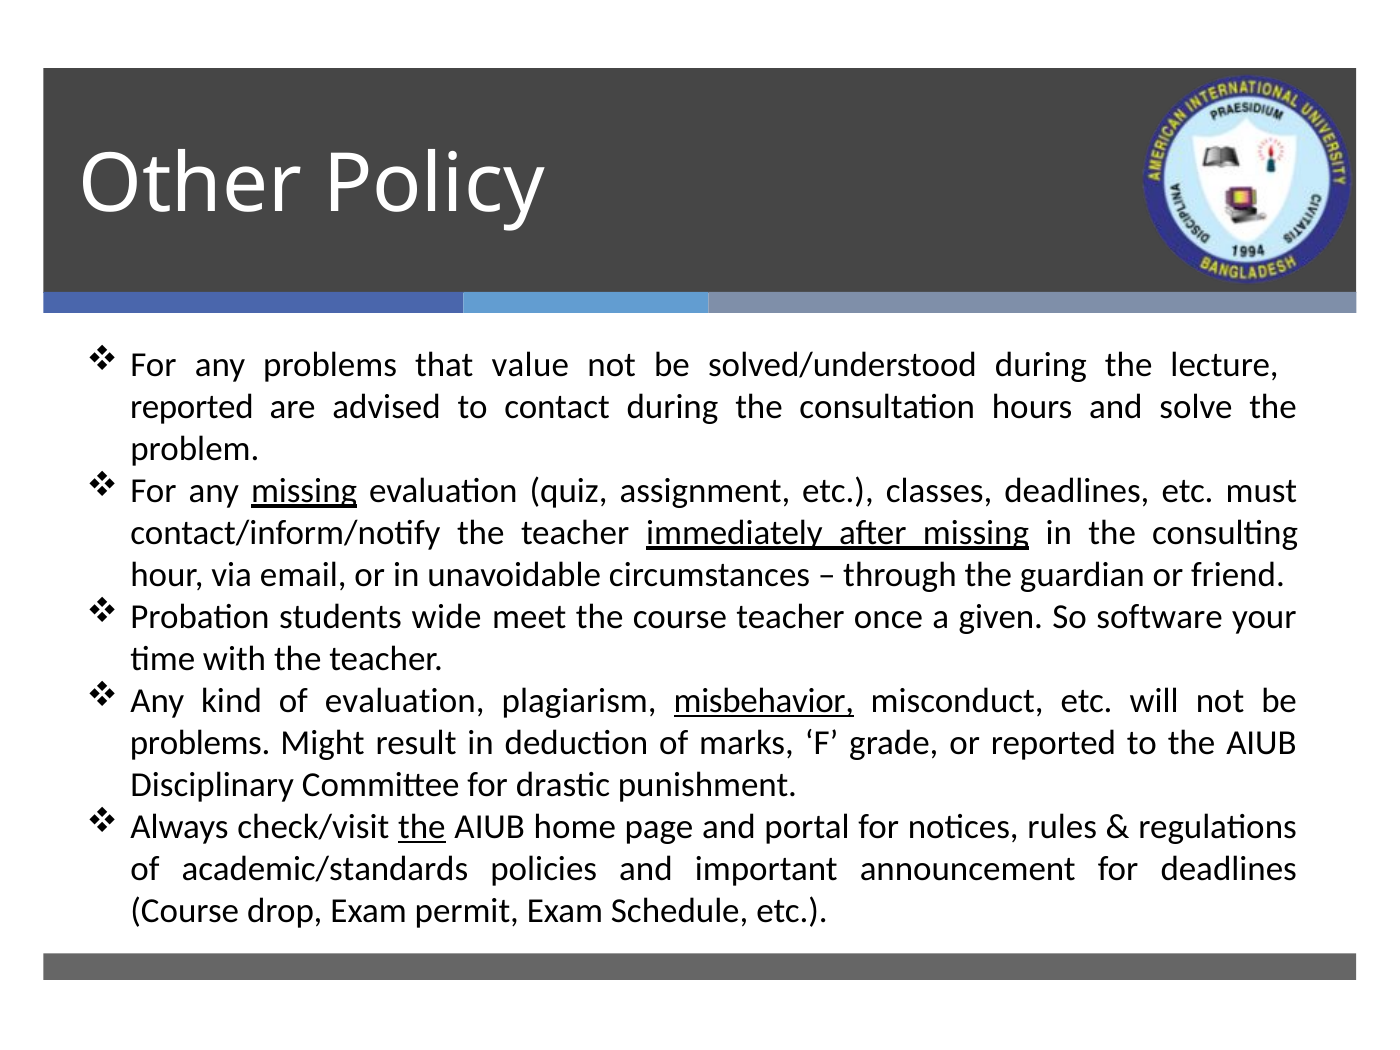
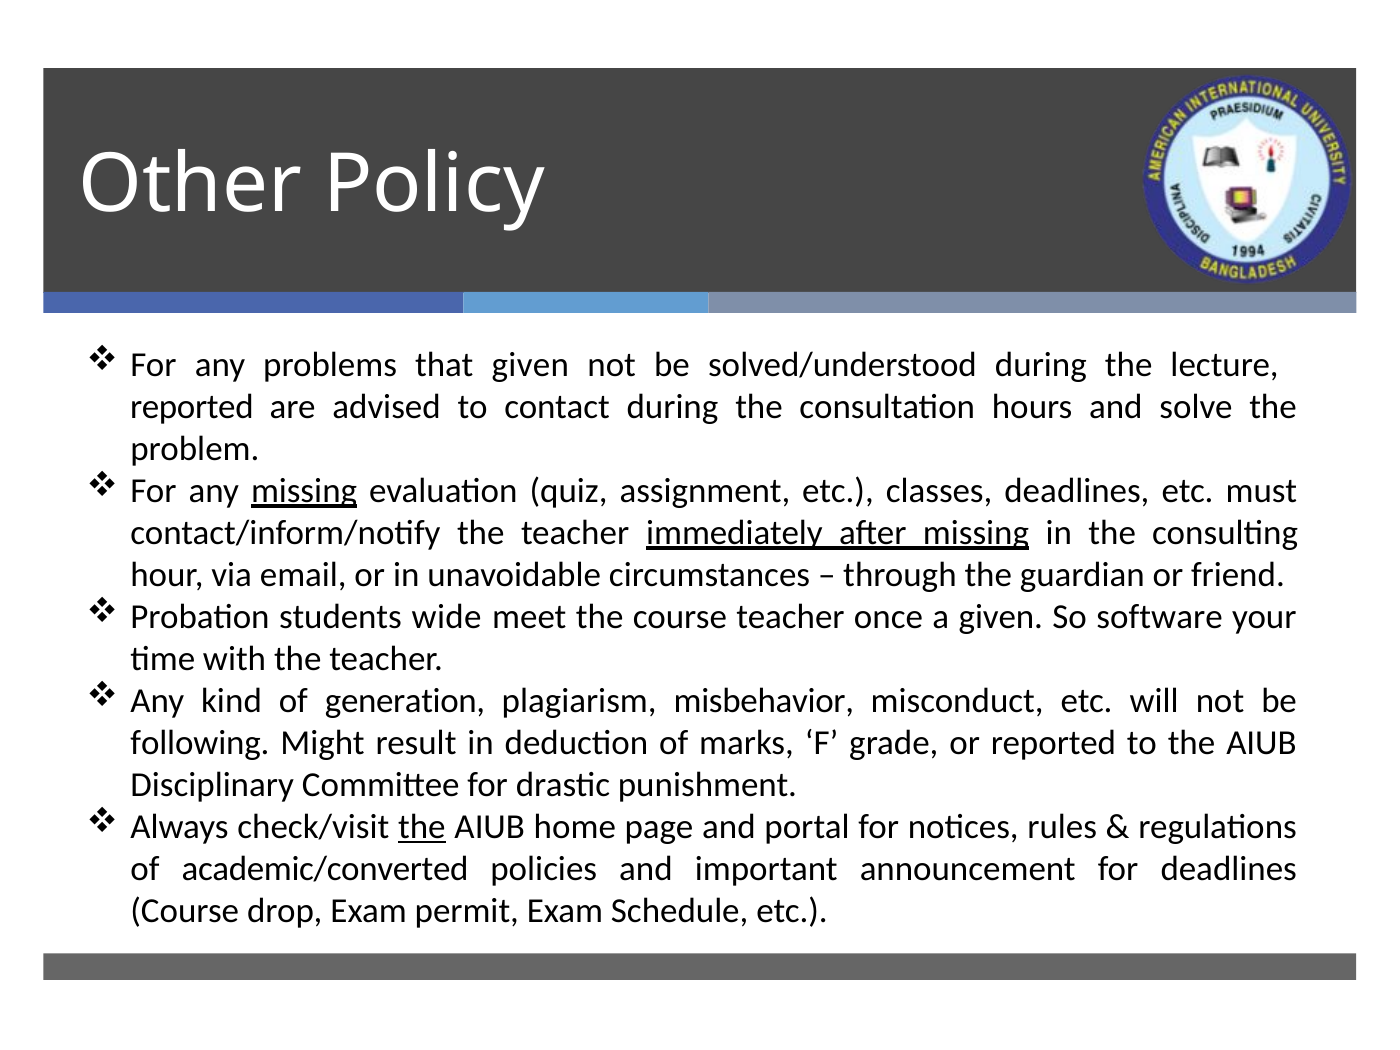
that value: value -> given (530, 365)
of evaluation: evaluation -> generation (405, 701)
misbehavior underline: present -> none (764, 701)
problems: problems -> following (200, 743)
academic/standards: academic/standards -> academic/converted (325, 869)
